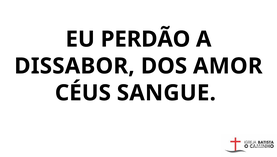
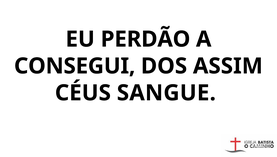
DISSABOR: DISSABOR -> CONSEGUI (75, 66)
AMOR: AMOR -> ASSIM (228, 66)
